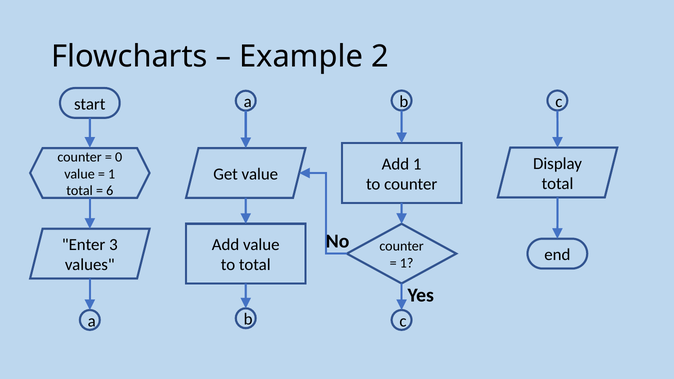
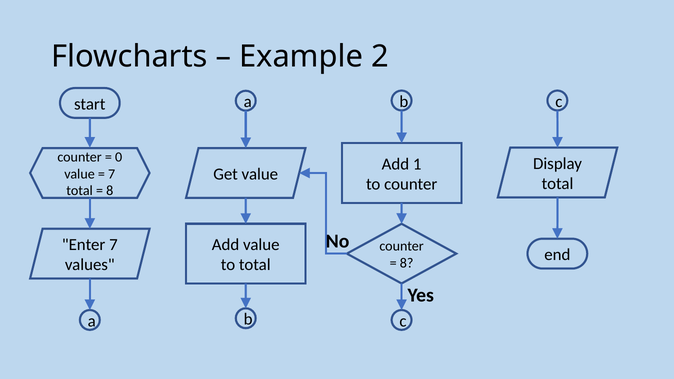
1: 1 -> 7 (112, 174)
6: 6 -> 8 (110, 191)
Enter 3: 3 -> 7 (113, 245)
1: 1 -> 8 (407, 263)
